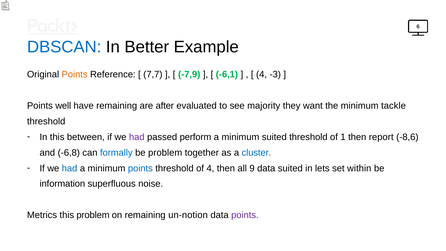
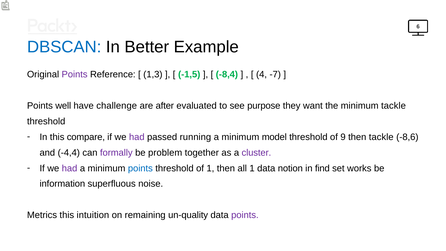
Points colour: orange -> purple (75, 75)
7,7: 7,7 -> 1,3 (153, 75)
-7,9: -7,9 -> -1,5 (189, 75)
-6,1: -6,1 -> -8,4 (227, 75)
-3: -3 -> -7 (275, 75)
have remaining: remaining -> challenge (117, 106)
majority: majority -> purpose (264, 106)
between: between -> compare (86, 137)
perform: perform -> running (195, 137)
minimum suited: suited -> model (274, 137)
1: 1 -> 9 (343, 137)
then report: report -> tackle (381, 137)
-6,8: -6,8 -> -4,4 (69, 153)
formally colour: blue -> purple (116, 153)
cluster colour: blue -> purple (256, 153)
had colour: blue -> purple (70, 168)
of 4: 4 -> 1 (210, 168)
all 9: 9 -> 1 (252, 168)
data suited: suited -> notion (290, 168)
lets: lets -> find (322, 168)
within: within -> works (359, 168)
this problem: problem -> intuition (93, 215)
un-notion: un-notion -> un-quality (188, 215)
